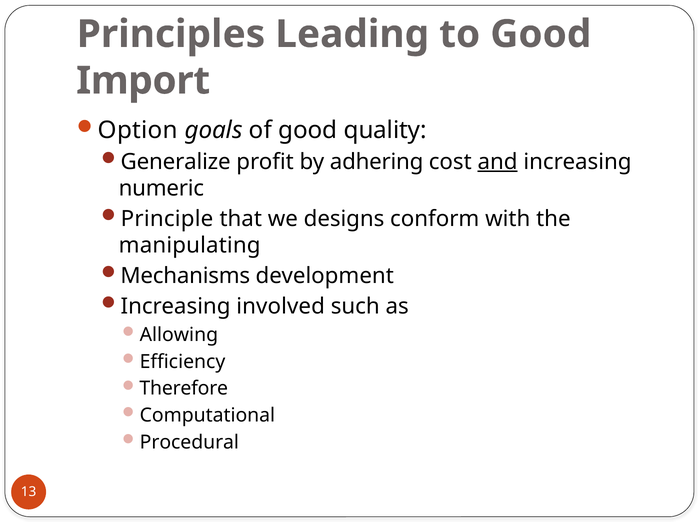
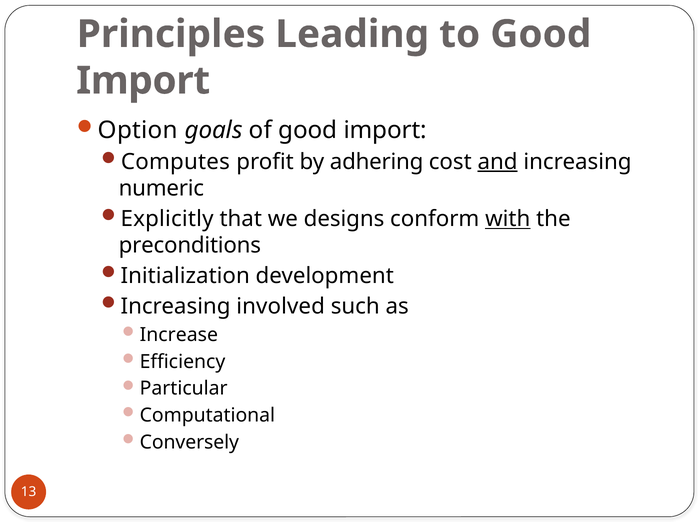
of good quality: quality -> import (385, 130)
Generalize: Generalize -> Computes (175, 162)
Principle: Principle -> Explicitly (167, 219)
with underline: none -> present (508, 219)
manipulating: manipulating -> preconditions (190, 246)
Mechanisms: Mechanisms -> Initialization (185, 276)
Allowing: Allowing -> Increase (179, 335)
Therefore: Therefore -> Particular (184, 389)
Procedural: Procedural -> Conversely (189, 443)
